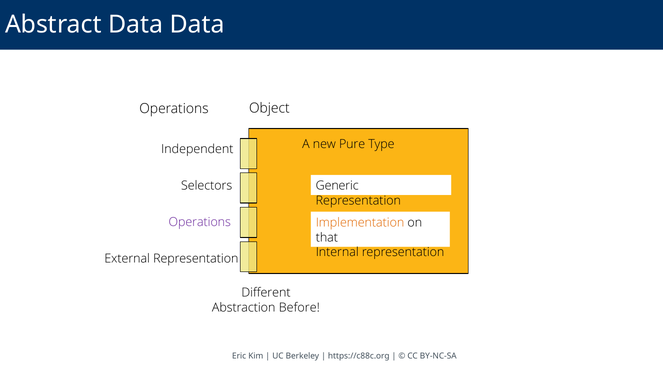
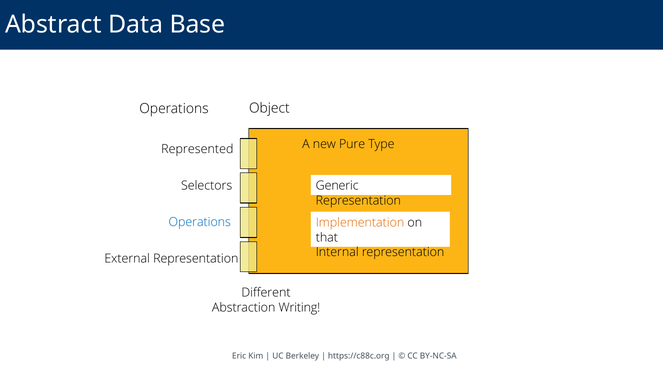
Data Data: Data -> Base (197, 25)
Independent: Independent -> Represented (197, 149)
Operations colour: purple -> blue (200, 222)
Before: Before -> Writing (299, 308)
